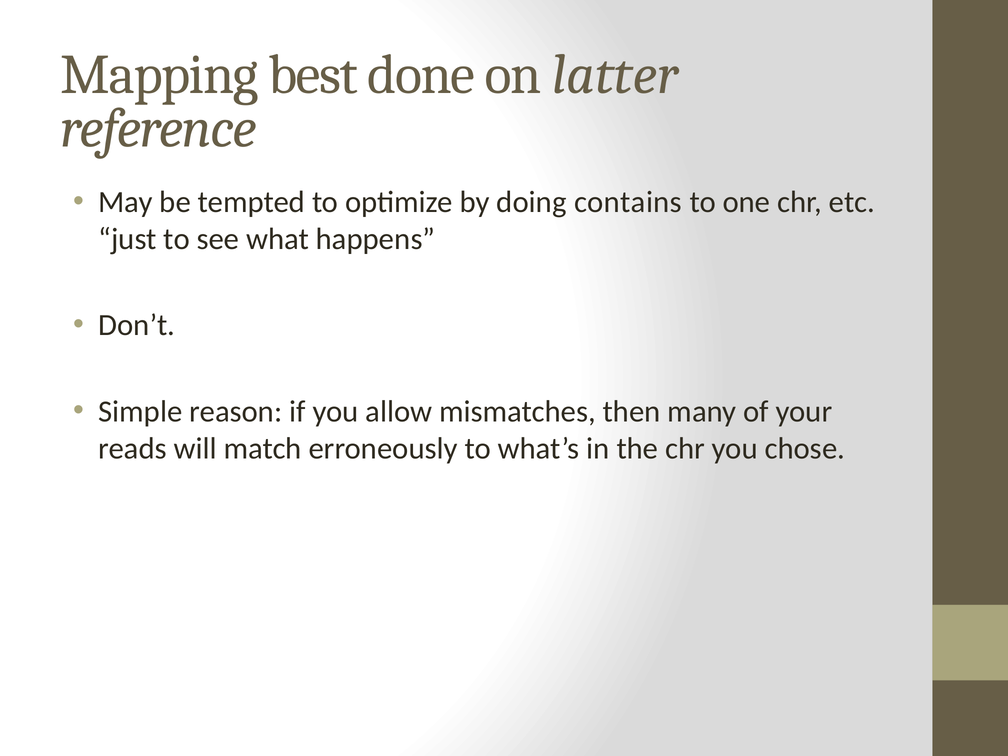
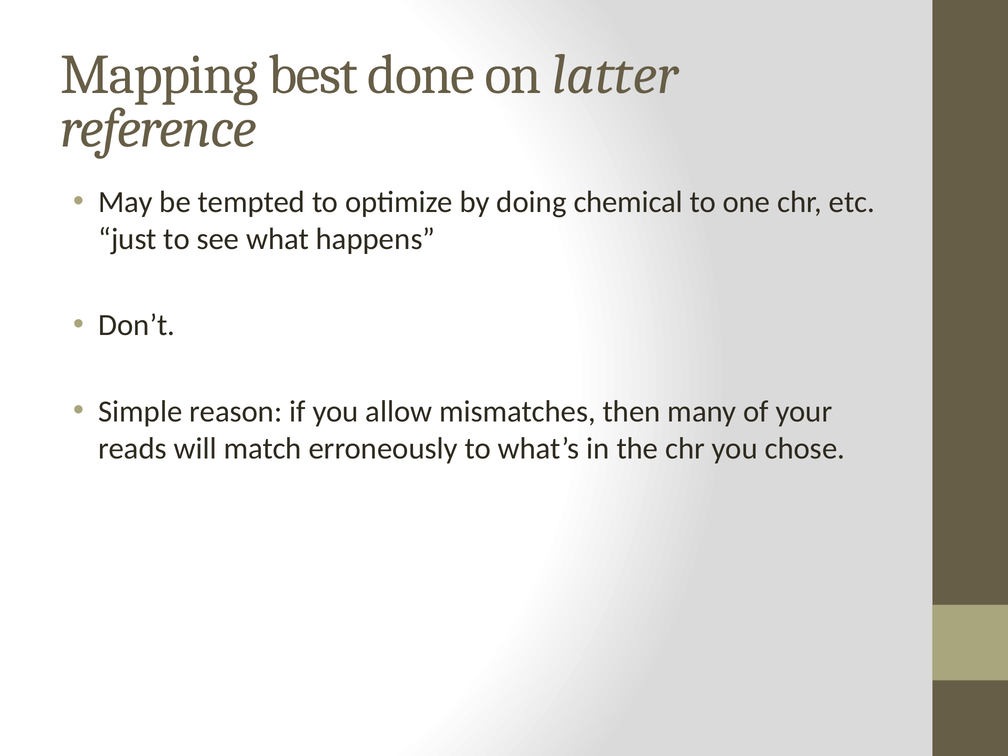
contains: contains -> chemical (628, 202)
